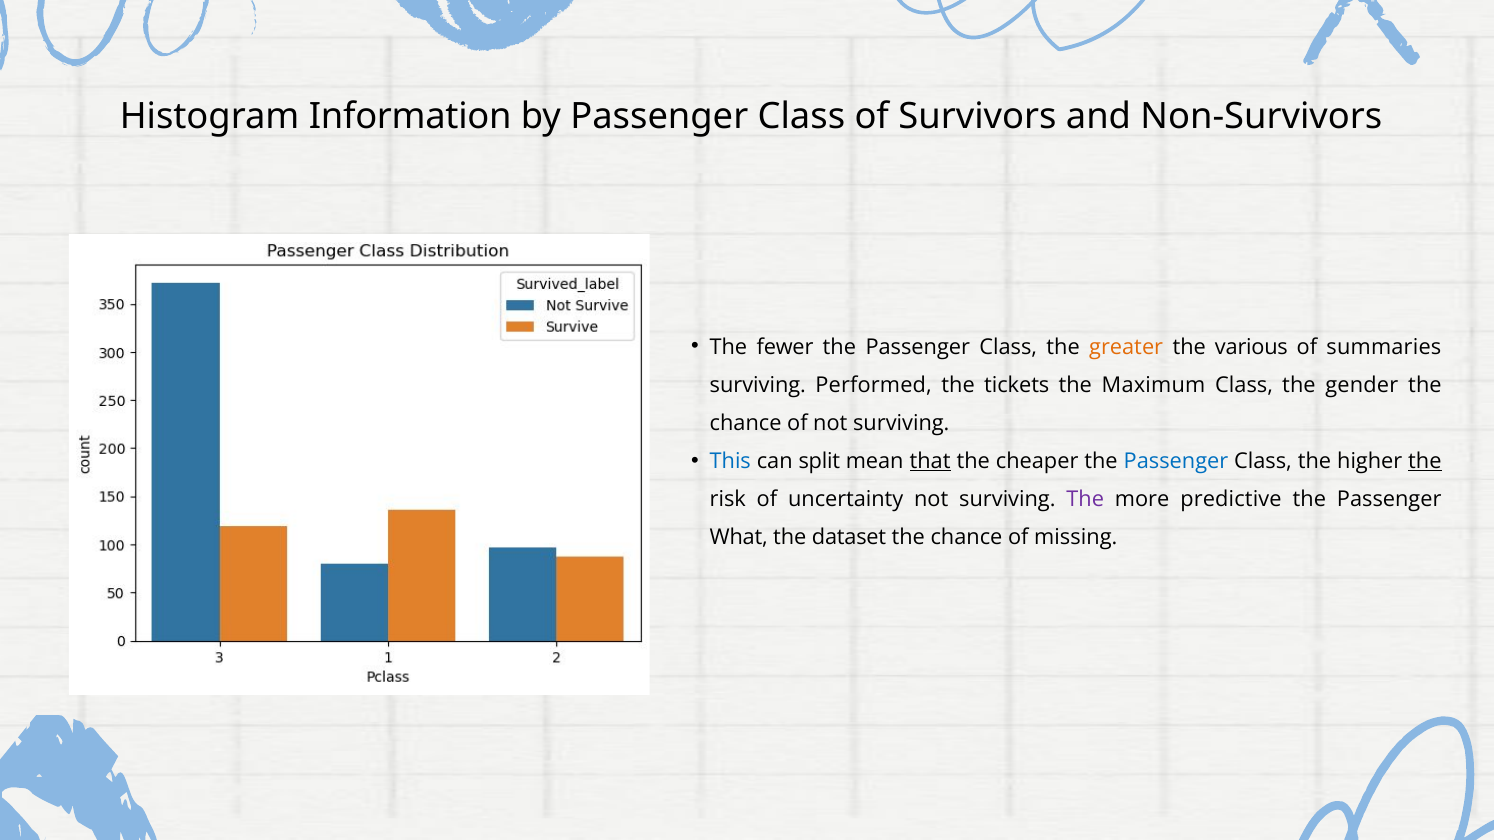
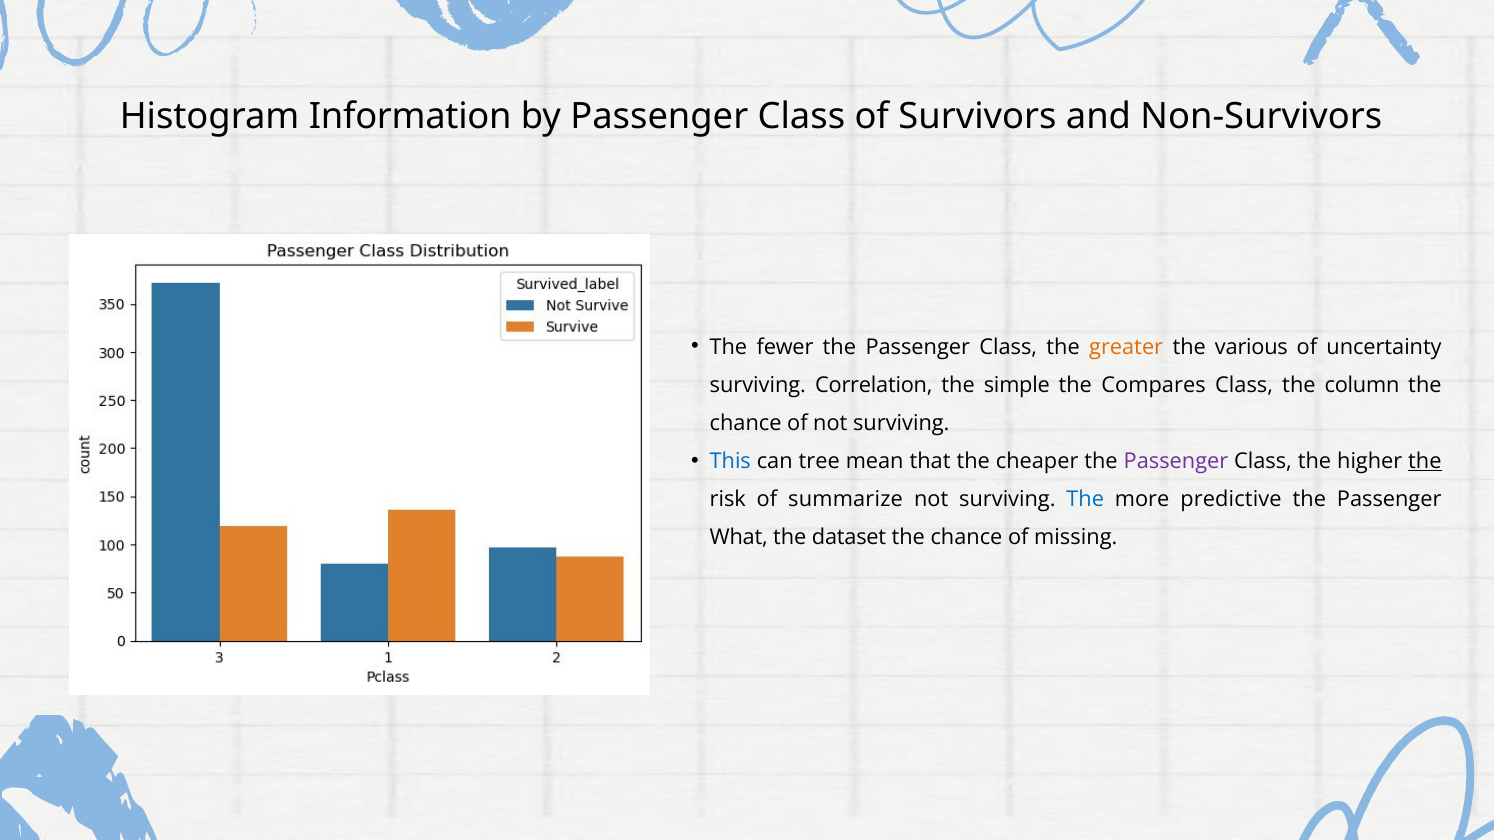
summaries: summaries -> uncertainty (1384, 347)
Performed: Performed -> Correlation (874, 385)
tickets: tickets -> simple (1017, 385)
Maximum: Maximum -> Compares (1154, 385)
gender: gender -> column (1362, 385)
split: split -> tree (819, 461)
that underline: present -> none (930, 461)
Passenger colour: blue -> purple (1176, 461)
uncertainty: uncertainty -> summarize (846, 500)
The colour: purple -> blue (1085, 500)
